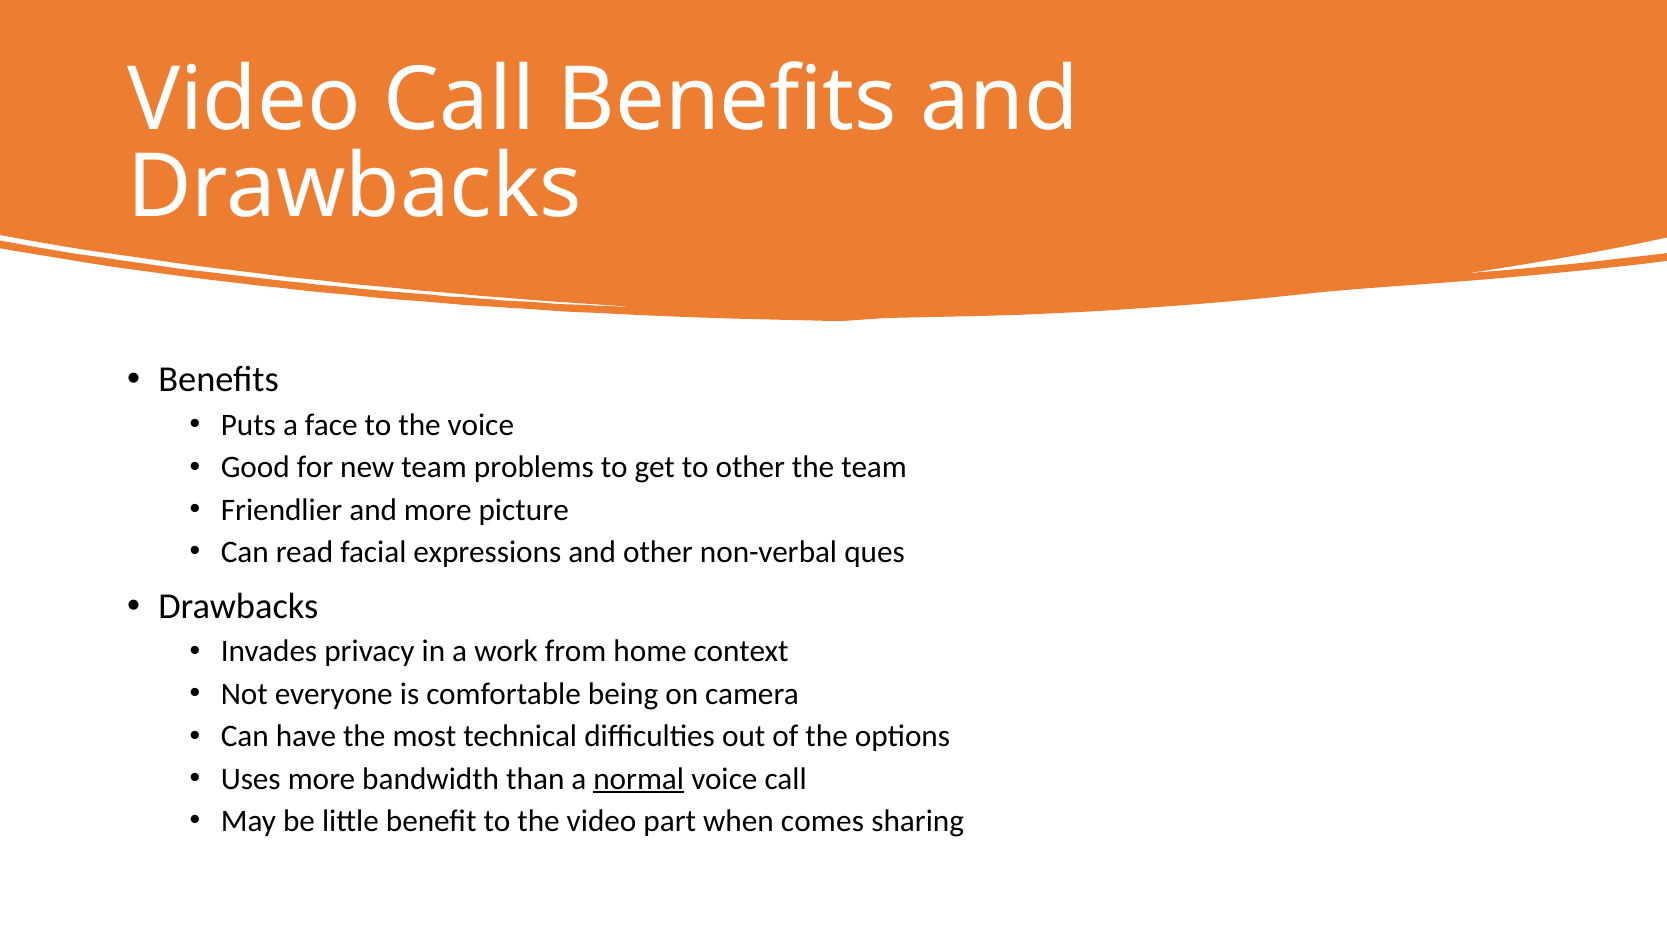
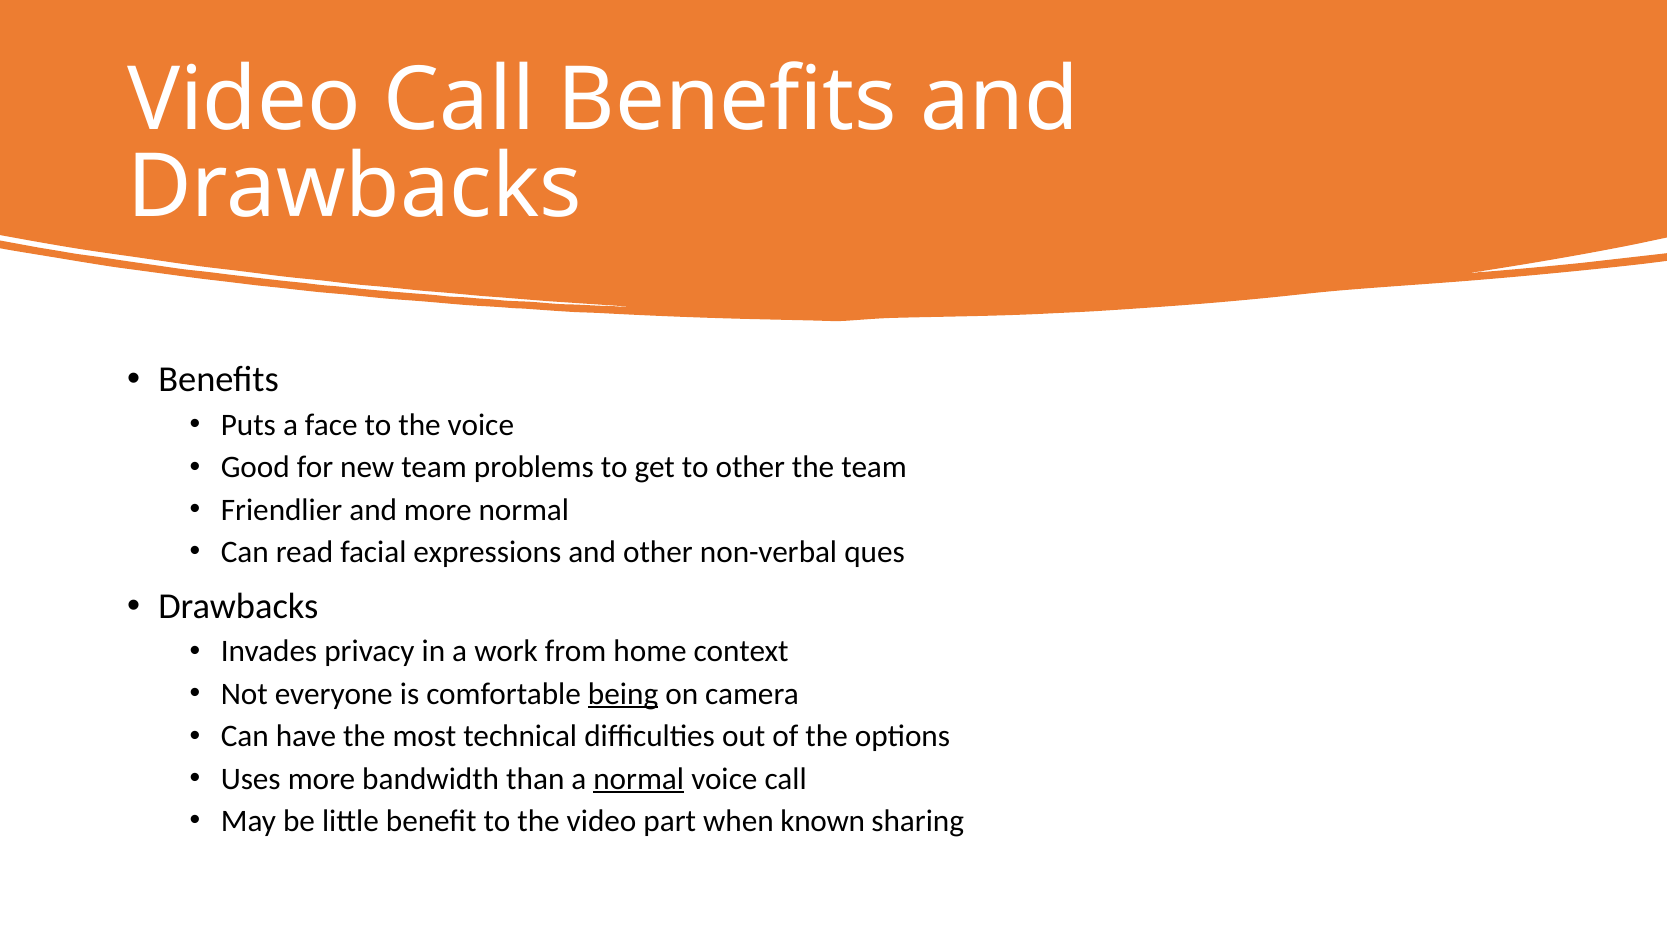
more picture: picture -> normal (524, 510)
being underline: none -> present (623, 694)
comes: comes -> known (823, 821)
